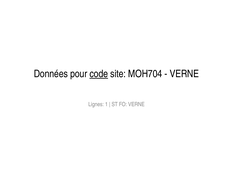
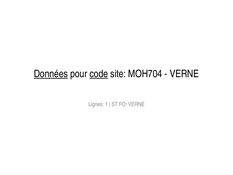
Données underline: none -> present (51, 74)
